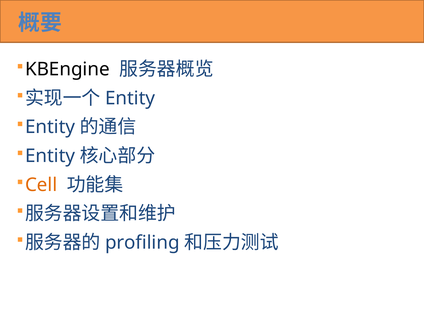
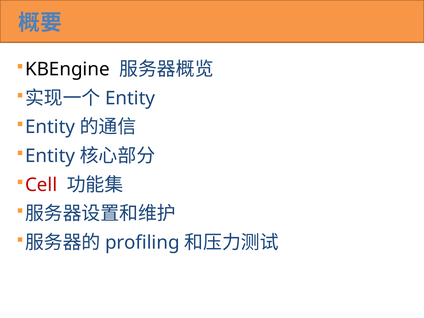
Cell colour: orange -> red (41, 185)
